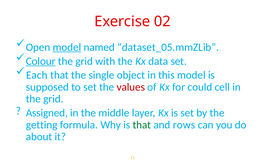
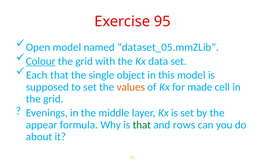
02: 02 -> 95 (162, 21)
model underline: present -> none (67, 47)
values colour: red -> orange (131, 87)
could: could -> made (200, 87)
Assigned: Assigned -> Evenings (47, 113)
getting: getting -> appear (42, 125)
